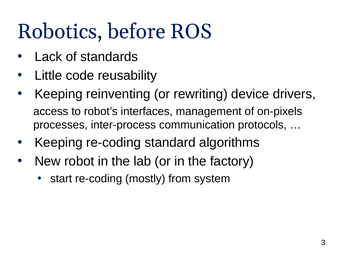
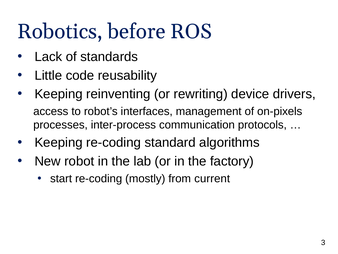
system: system -> current (212, 178)
